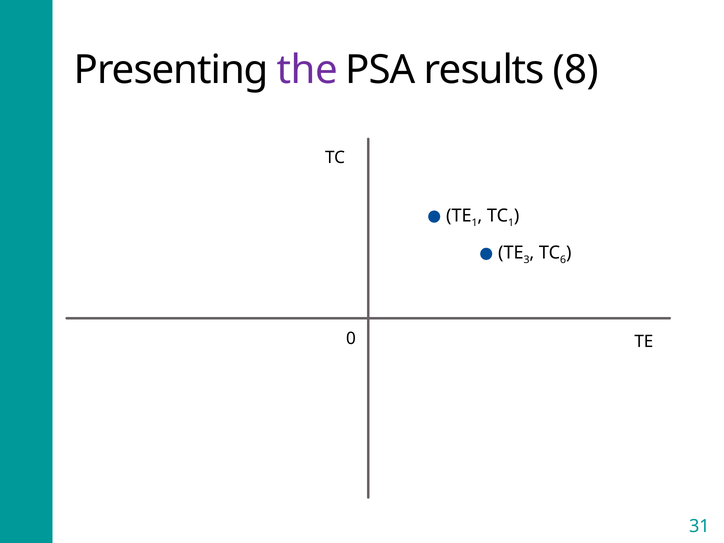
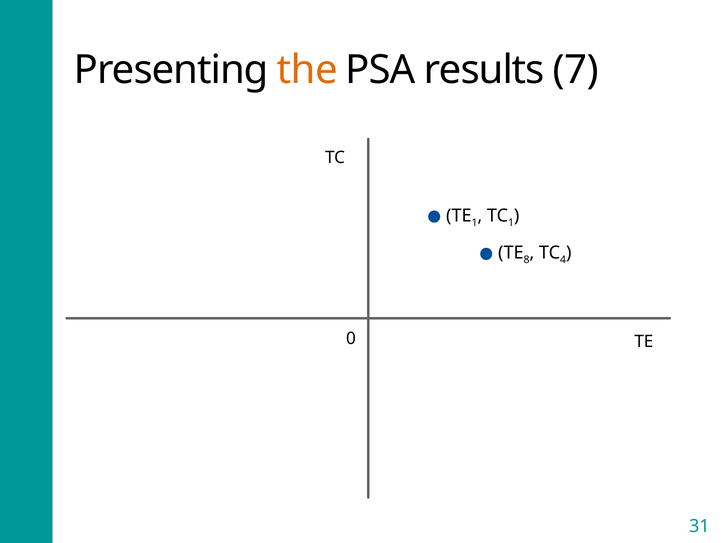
the colour: purple -> orange (307, 70)
8: 8 -> 7 (576, 70)
3: 3 -> 8 (527, 260)
6: 6 -> 4 (563, 260)
